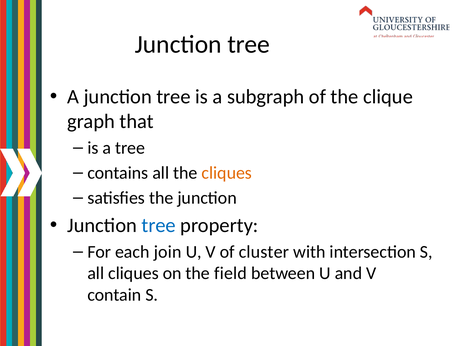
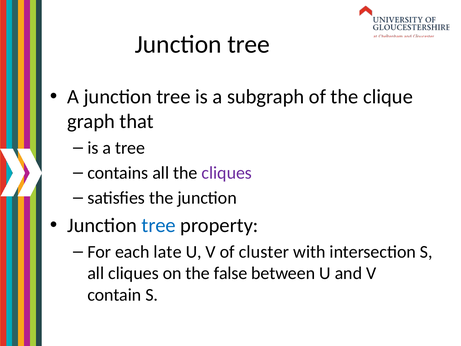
cliques colour: orange -> purple (227, 173)
join: join -> late (168, 252)
field: field -> false (231, 273)
